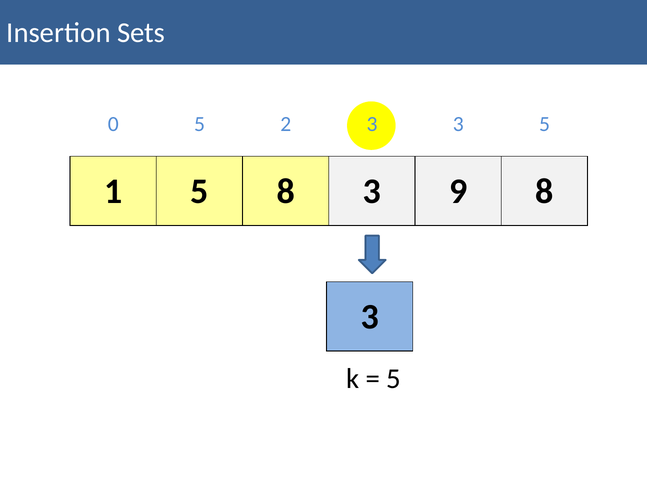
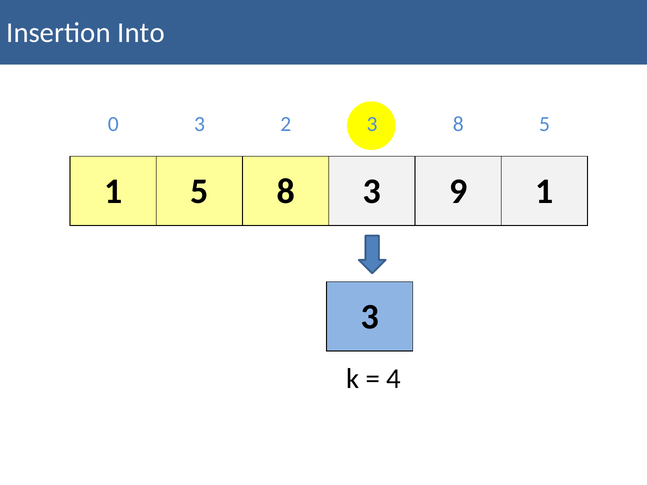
Sets: Sets -> Into (141, 33)
0 5: 5 -> 3 (199, 124)
3 3: 3 -> 8 (458, 124)
9 8: 8 -> 1 (545, 191)
5: 5 -> 4 (394, 379)
